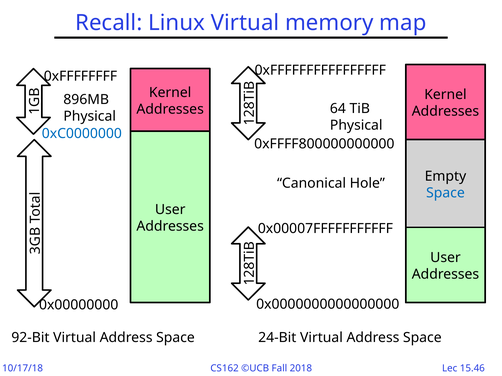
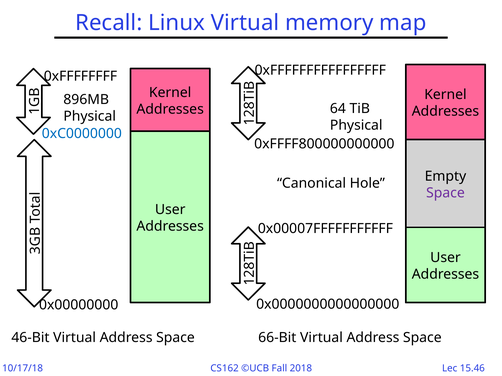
Space colour: blue -> purple (445, 193)
92-Bit: 92-Bit -> 46-Bit (30, 338)
24-Bit: 24-Bit -> 66-Bit (277, 338)
